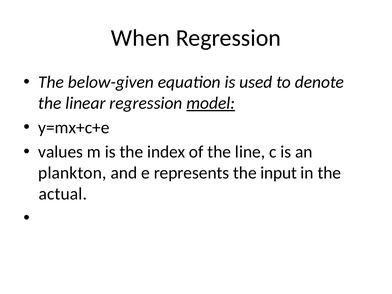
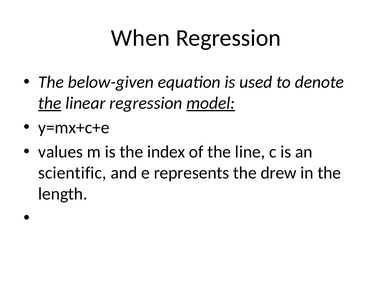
the underline: none -> present (50, 103)
plankton: plankton -> scientific (72, 173)
input: input -> drew (279, 173)
actual: actual -> length (63, 194)
